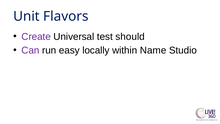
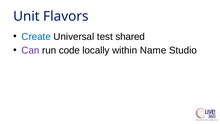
Create colour: purple -> blue (36, 37)
should: should -> shared (130, 37)
easy: easy -> code (69, 50)
